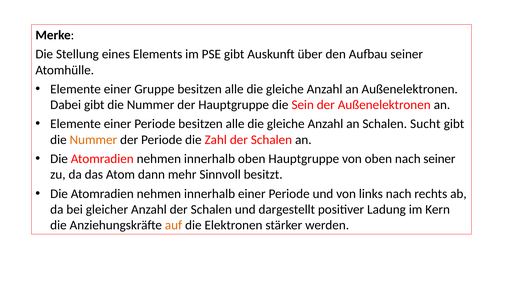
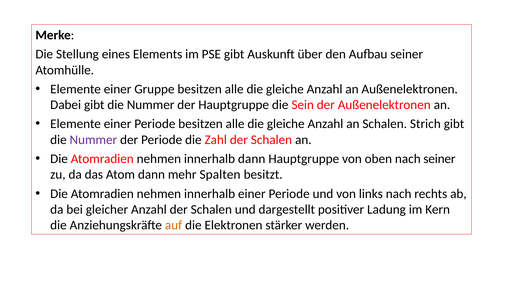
Sucht: Sucht -> Strich (425, 124)
Nummer colour: orange -> purple (93, 140)
innerhalb oben: oben -> dann (252, 159)
Sinnvoll: Sinnvoll -> Spalten (220, 175)
